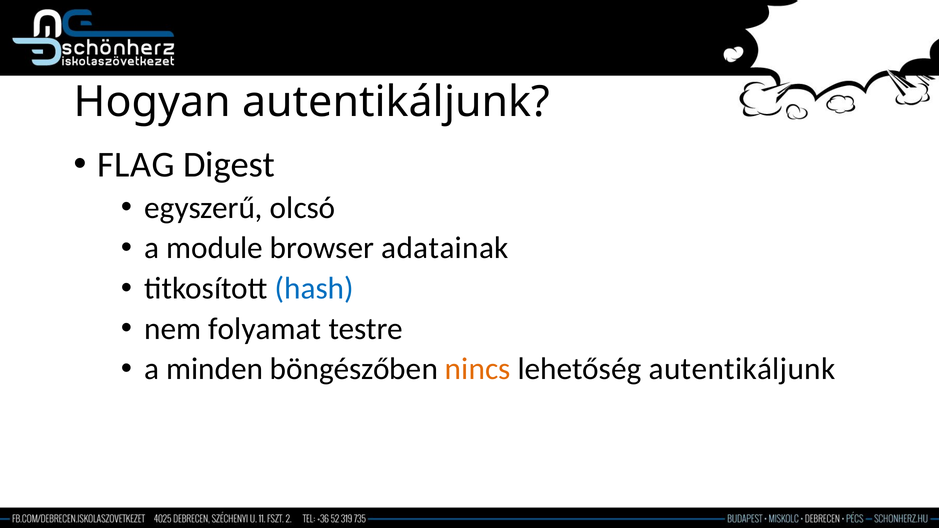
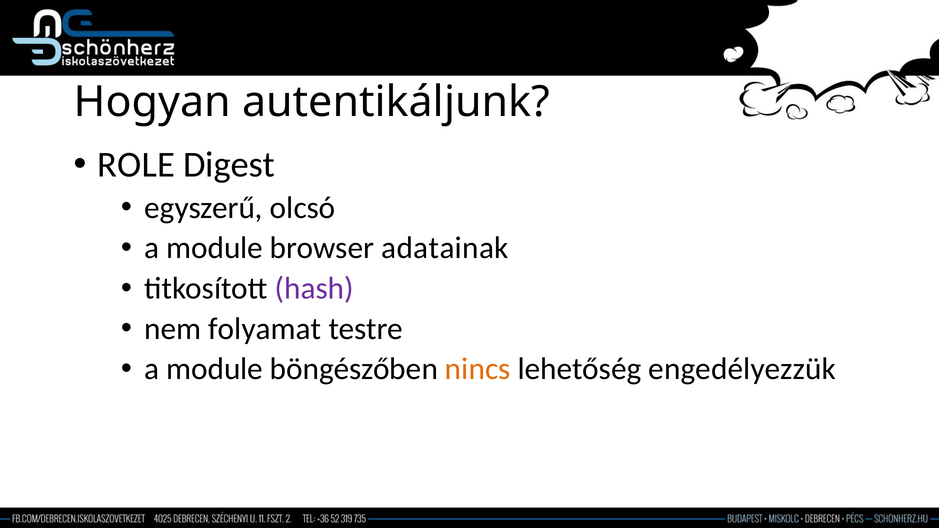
FLAG: FLAG -> ROLE (136, 165)
hash colour: blue -> purple (314, 289)
minden: minden -> module (215, 369)
lehetőség autentikáljunk: autentikáljunk -> engedélyezzük (742, 369)
